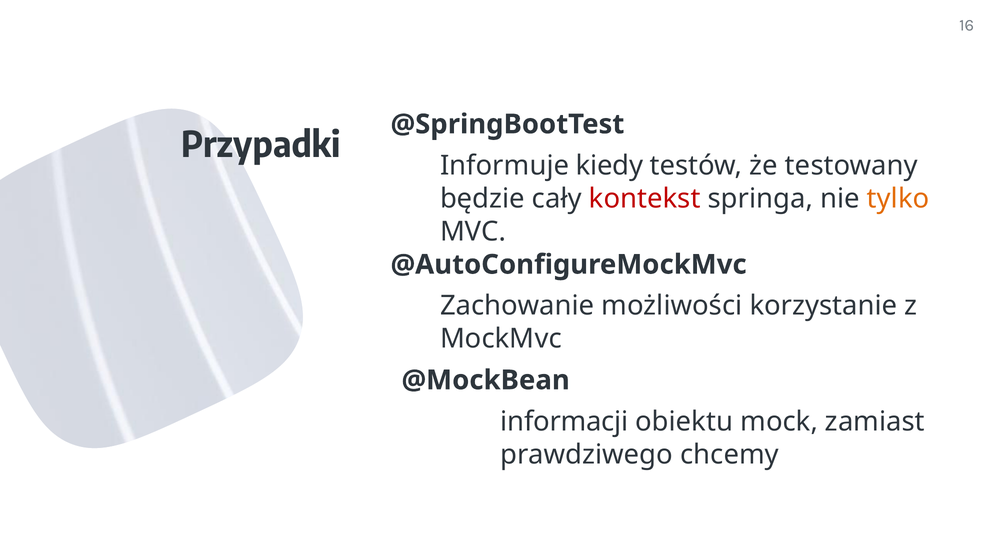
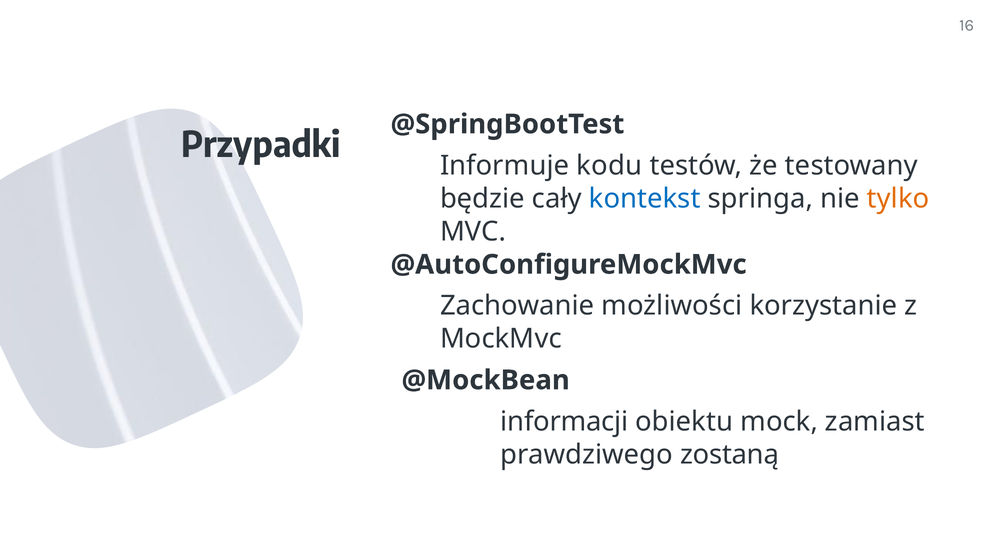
kiedy: kiedy -> kodu (609, 165)
kontekst colour: red -> blue (645, 198)
chcemy: chcemy -> zostaną (730, 454)
